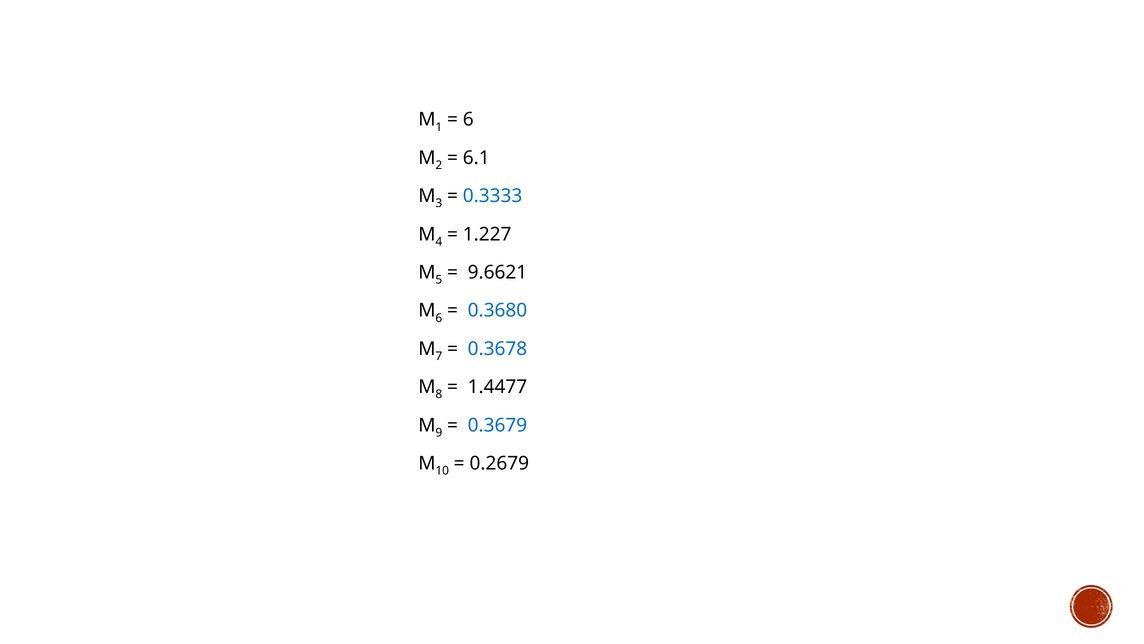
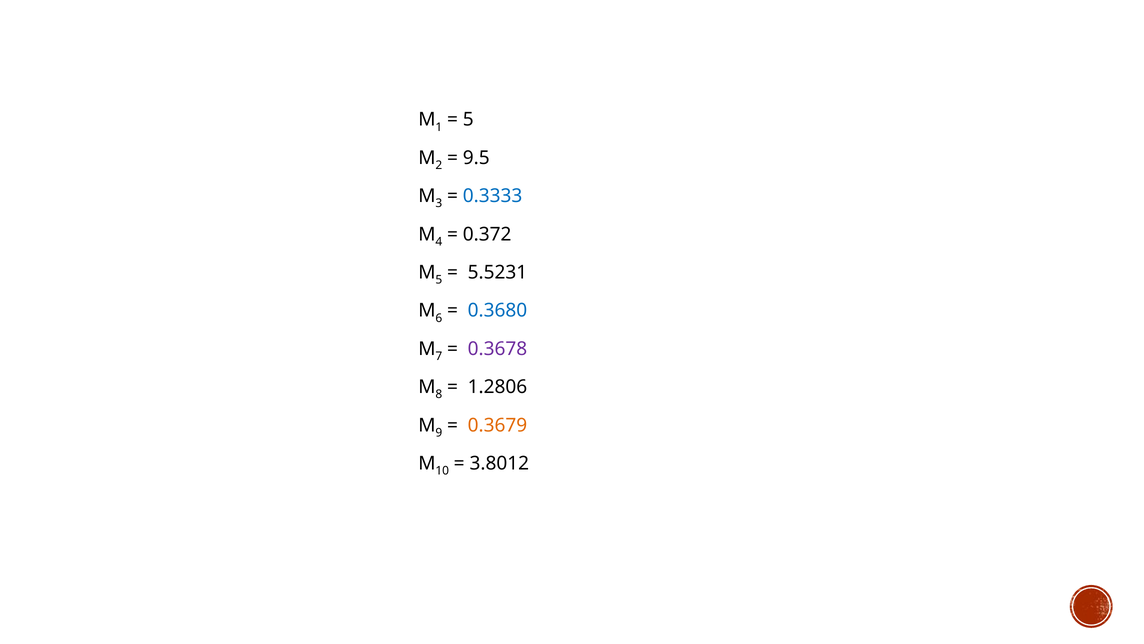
6: 6 -> 5 (468, 120)
6.1: 6.1 -> 9.5 (476, 158)
1.227: 1.227 -> 0.372 (487, 234)
9.6621: 9.6621 -> 5.5231 (497, 272)
0.3678 colour: blue -> purple (497, 349)
1.4477: 1.4477 -> 1.2806 (497, 387)
0.3679 colour: blue -> orange (497, 425)
0.2679: 0.2679 -> 3.8012 (499, 463)
